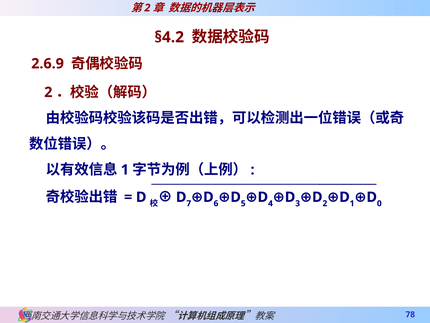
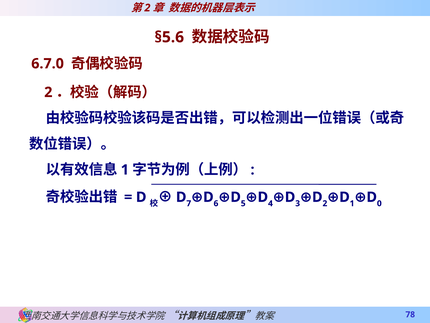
§4.2: §4.2 -> §5.6 (169, 37)
2.6.9: 2.6.9 -> 6.7.0 (48, 64)
